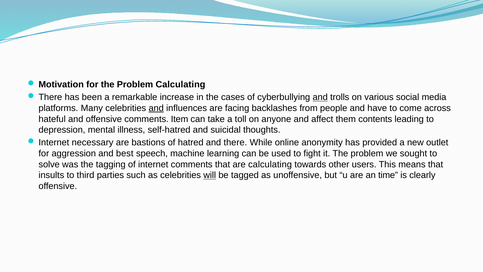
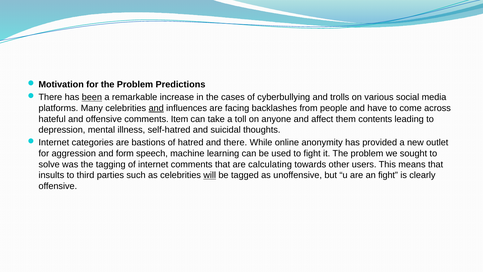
Problem Calculating: Calculating -> Predictions (180, 85)
been underline: none -> present (92, 97)
and underline: present -> none (320, 97)
necessary: necessary -> categories (93, 142)
best: best -> form (125, 153)
an time: time -> fight (388, 175)
